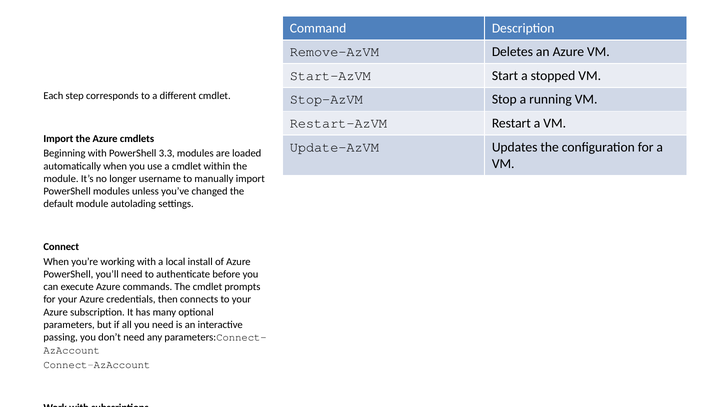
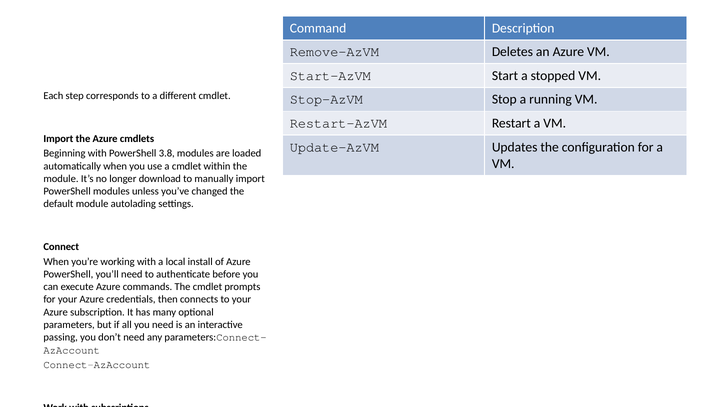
3.3: 3.3 -> 3.8 (167, 153)
longer username: username -> download (160, 179)
